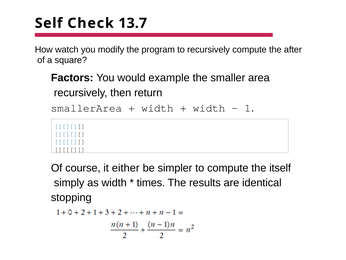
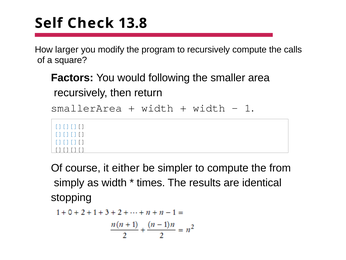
13.7: 13.7 -> 13.8 (133, 23)
watch: watch -> larger (67, 49)
after: after -> calls (293, 49)
example: example -> following (169, 78)
itself: itself -> from (280, 168)
